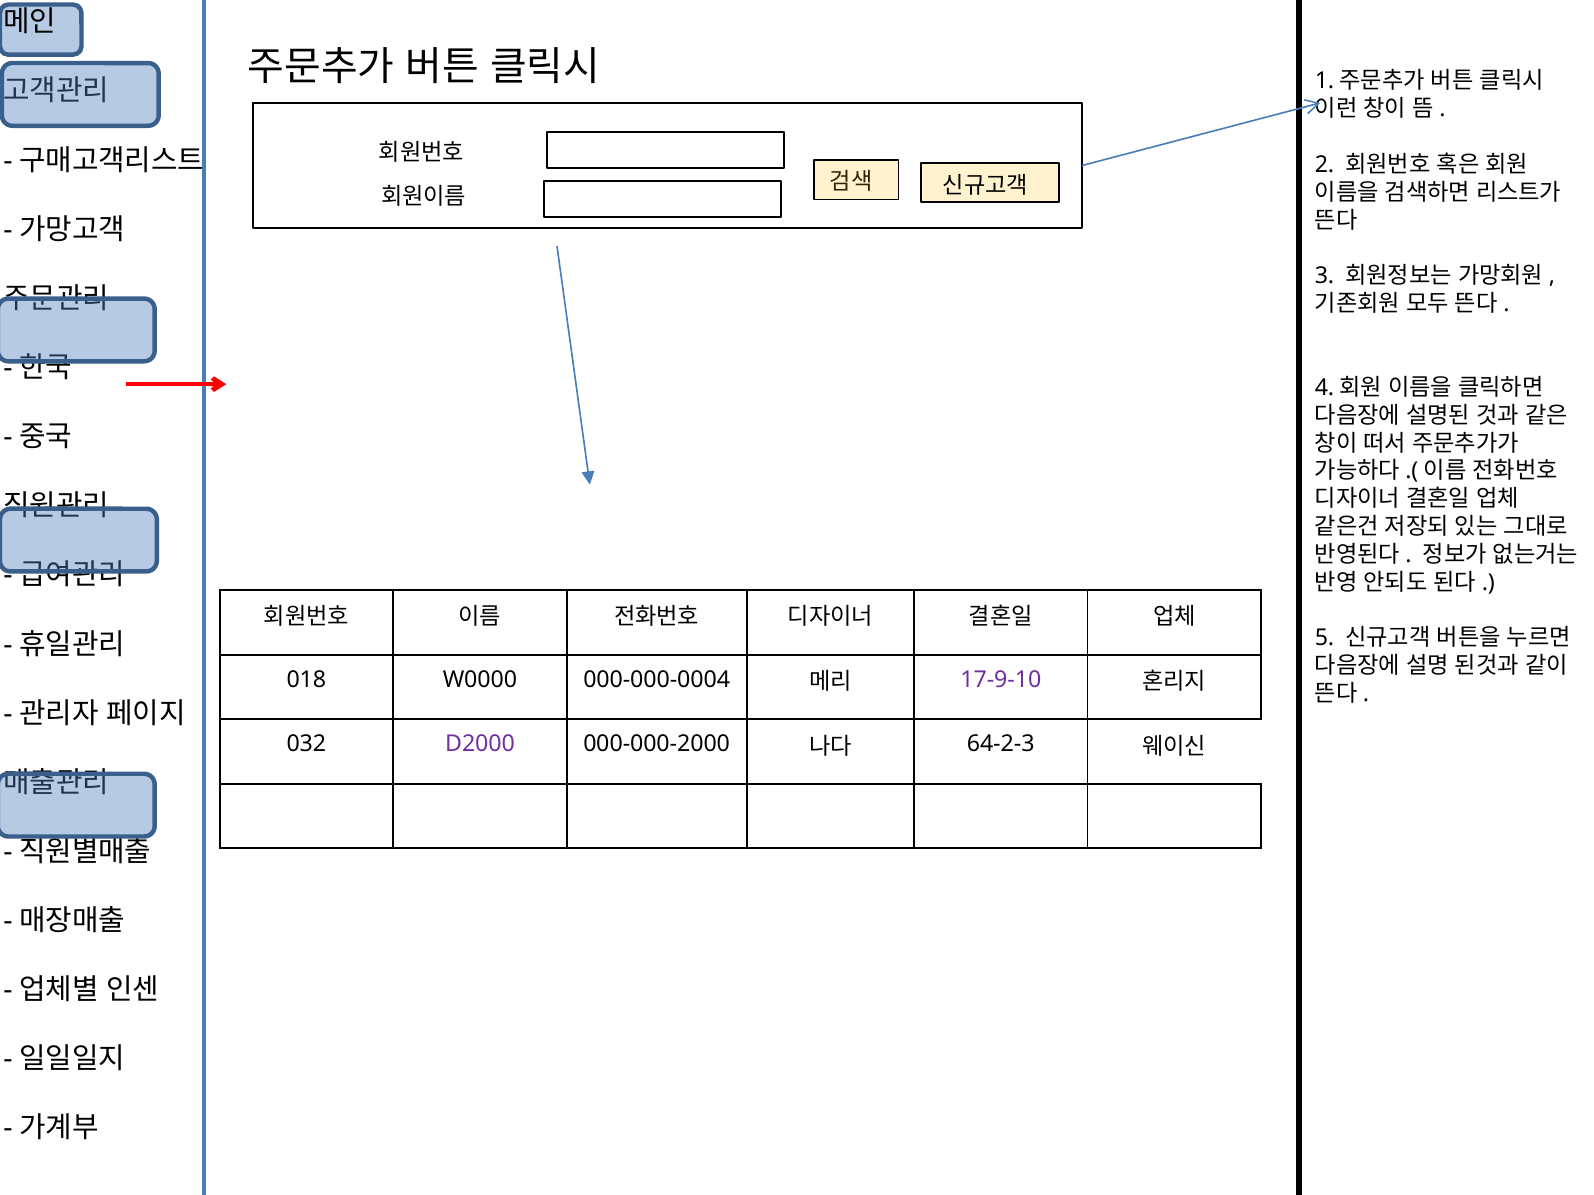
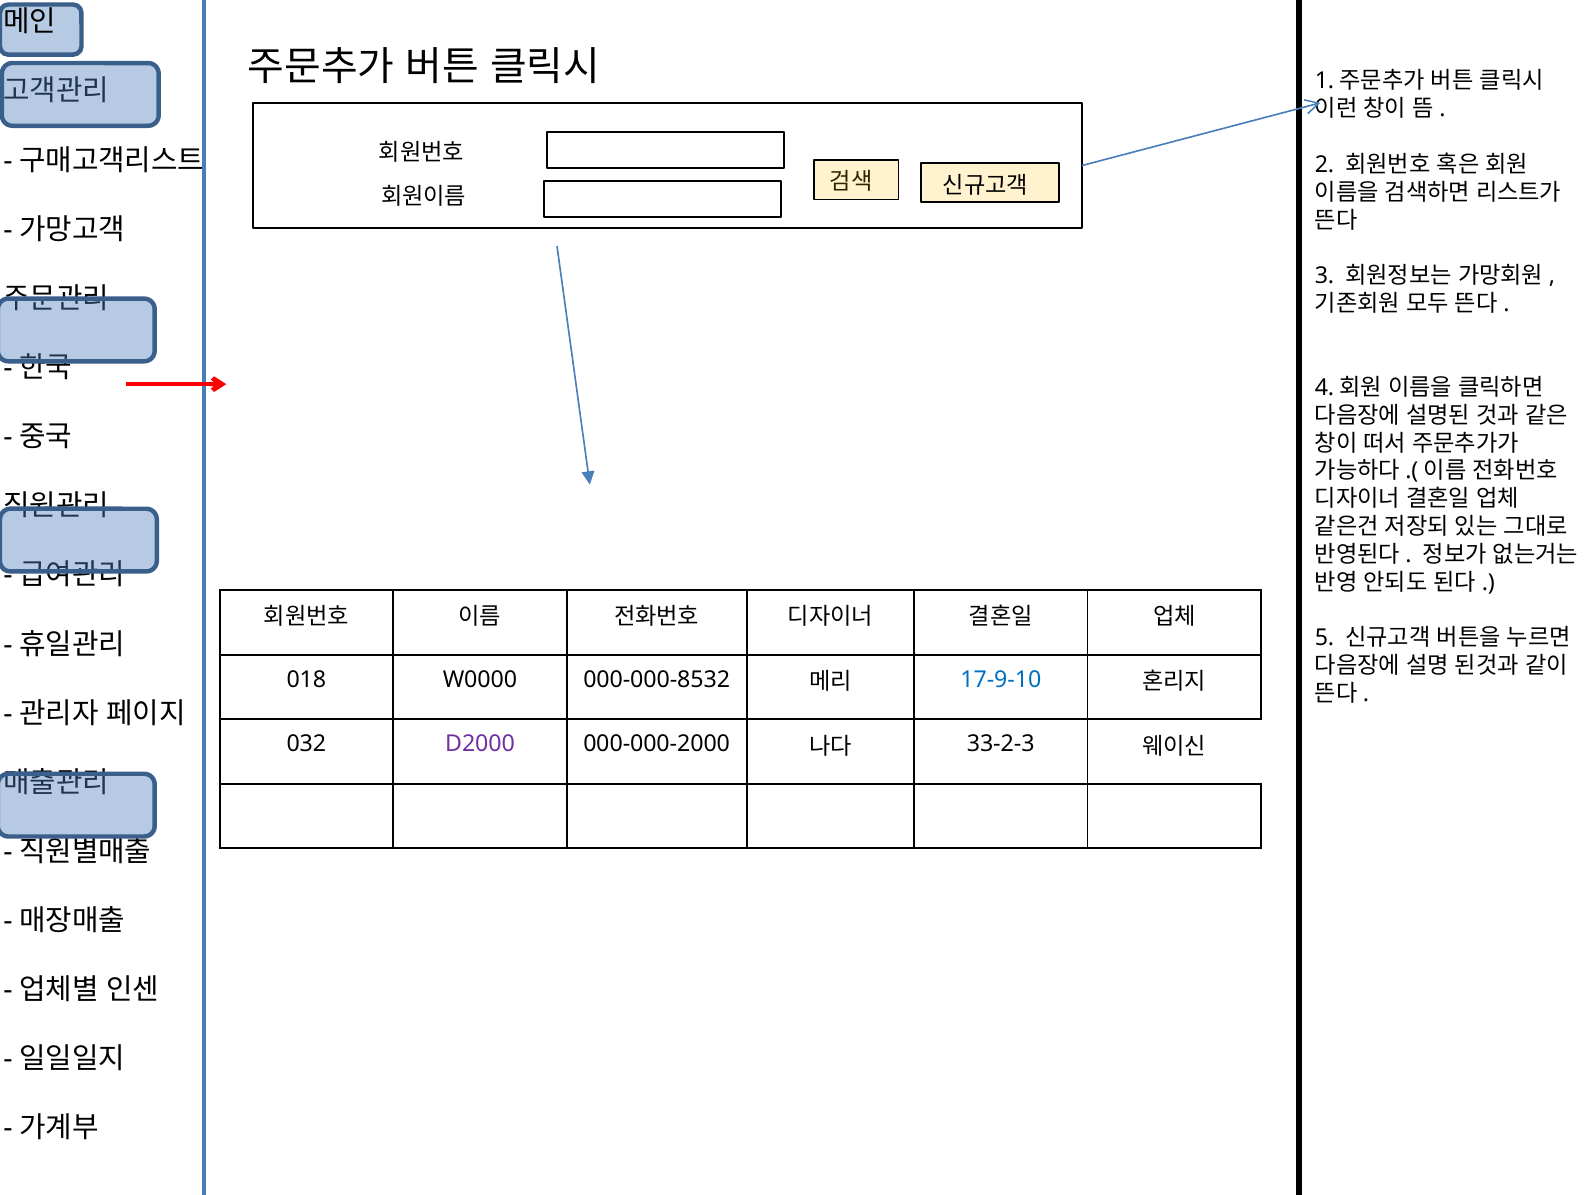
000-000-0004: 000-000-0004 -> 000-000-8532 (657, 680)
17-9-10 colour: purple -> blue (1001, 680)
64-2-3: 64-2-3 -> 33-2-3 (1001, 745)
